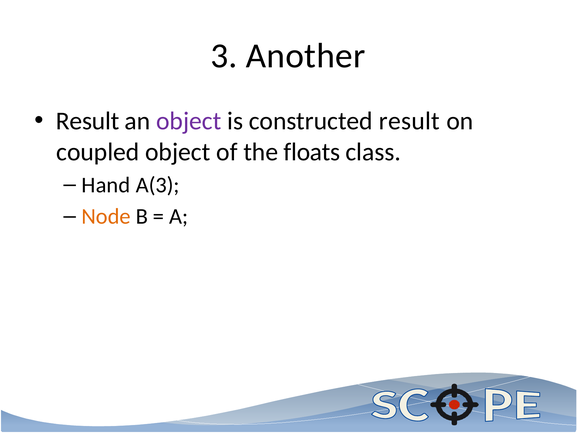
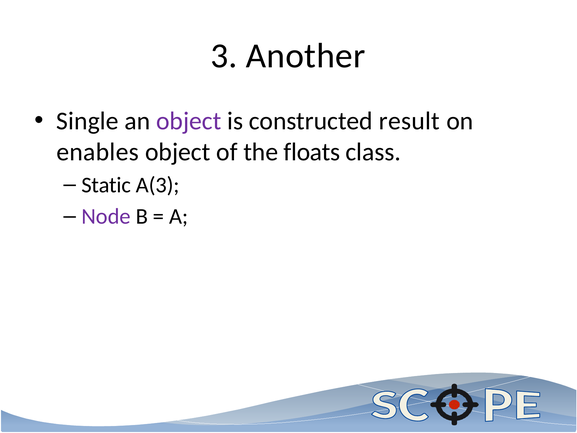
Result: Result -> Single (87, 121)
coupled: coupled -> enables (98, 152)
Hand: Hand -> Static (106, 185)
Node colour: orange -> purple (106, 216)
